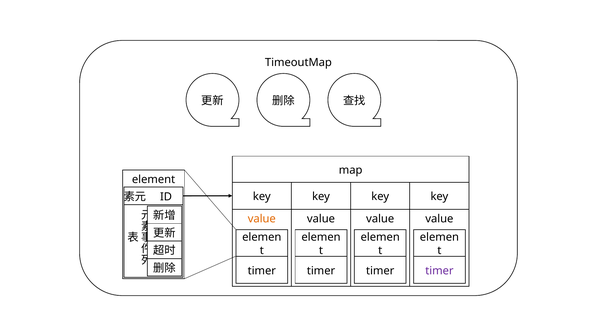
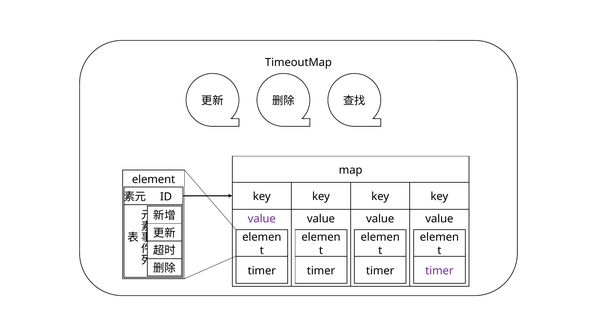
value colour: orange -> purple (262, 219)
